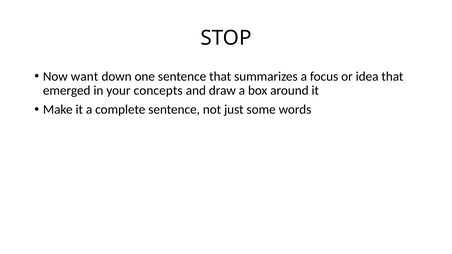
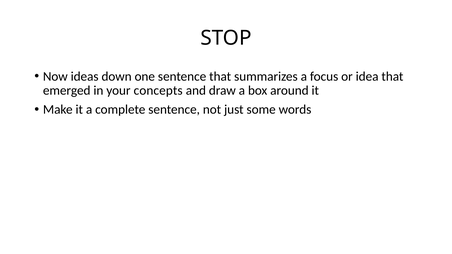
want: want -> ideas (85, 76)
